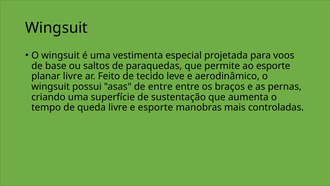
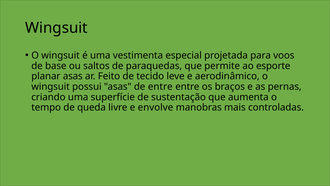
planar livre: livre -> asas (73, 76)
e esporte: esporte -> envolve (155, 107)
